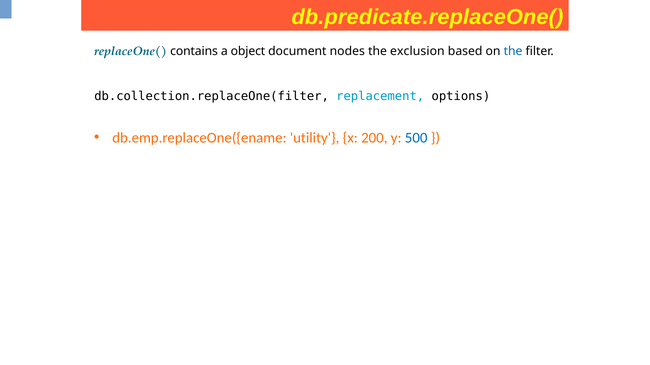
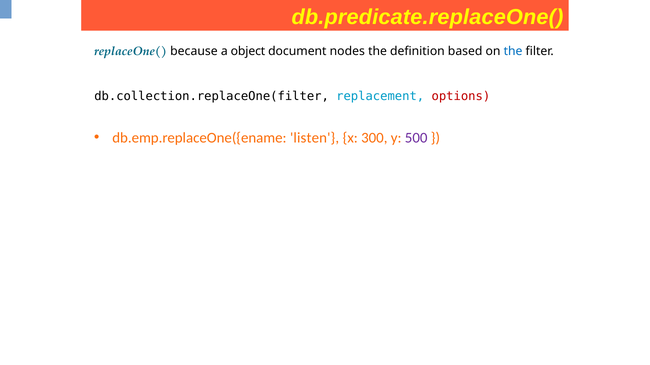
contains: contains -> because (194, 51)
exclusion: exclusion -> definition (417, 51)
options colour: black -> red (461, 96)
utility: utility -> listen (315, 138)
200: 200 -> 300 (374, 138)
500 colour: blue -> purple (416, 138)
